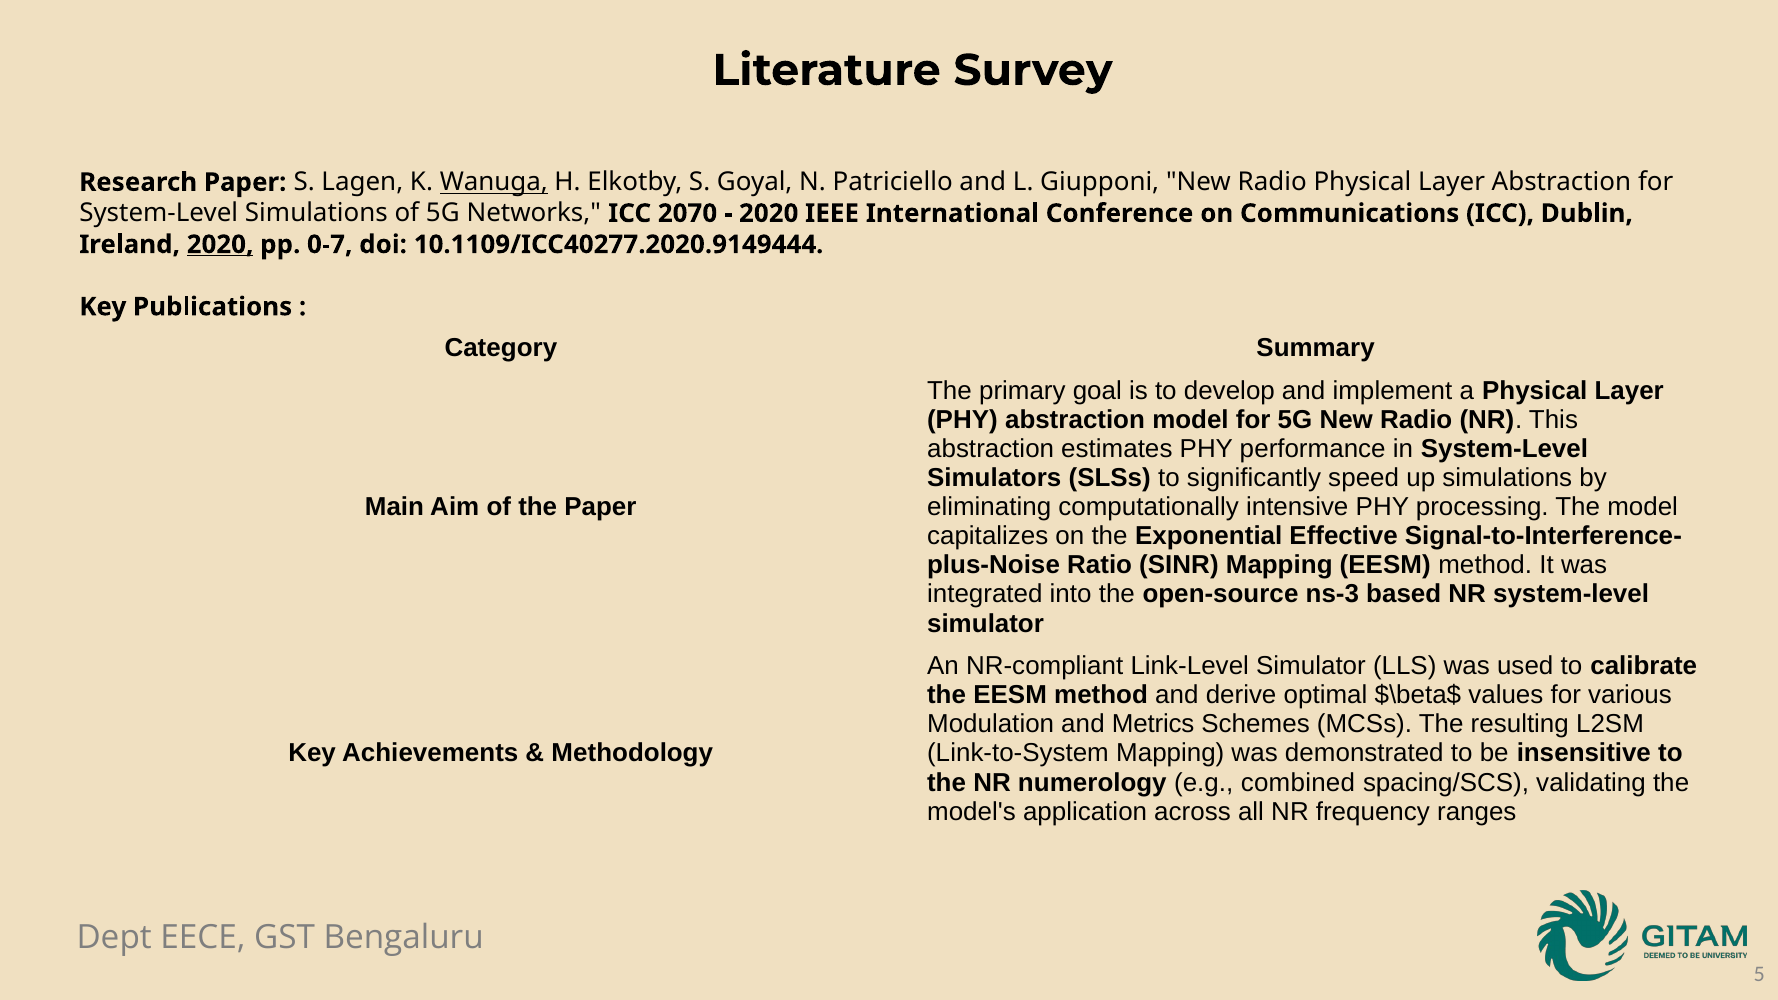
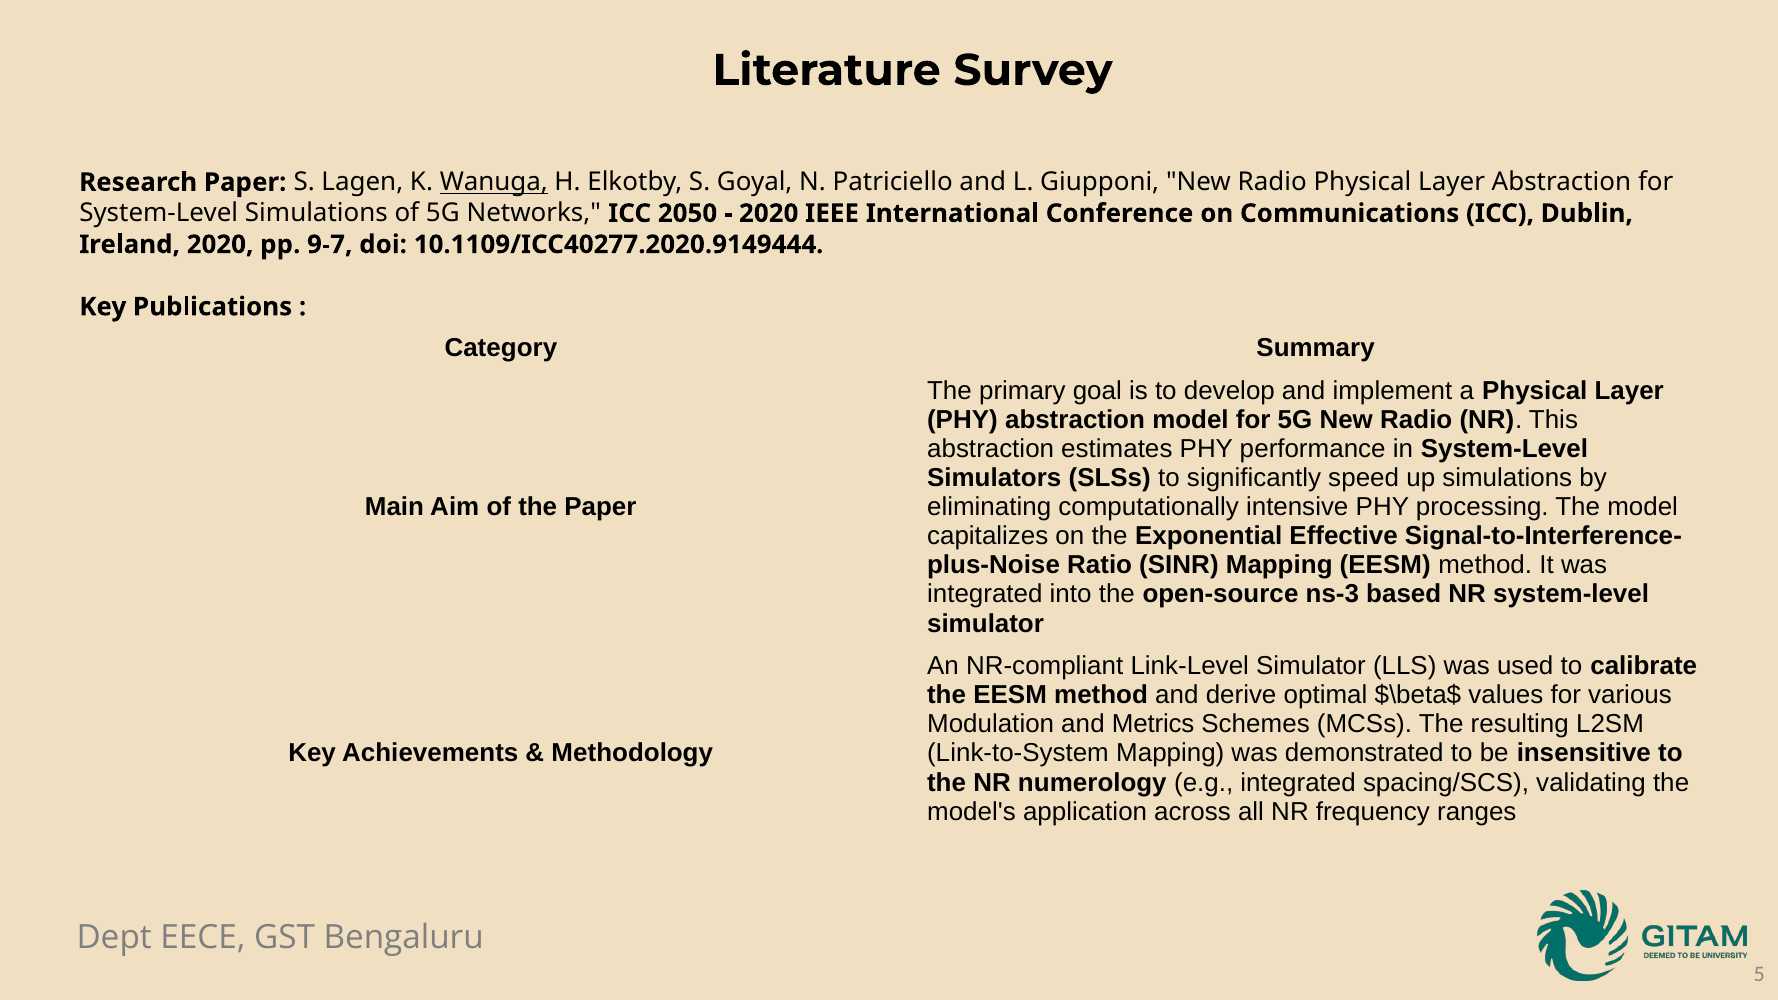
2070: 2070 -> 2050 (688, 213)
2020 underline: present -> none (220, 245)
0-7: 0-7 -> 9-7 (330, 245)
e.g combined: combined -> integrated (1298, 783)
